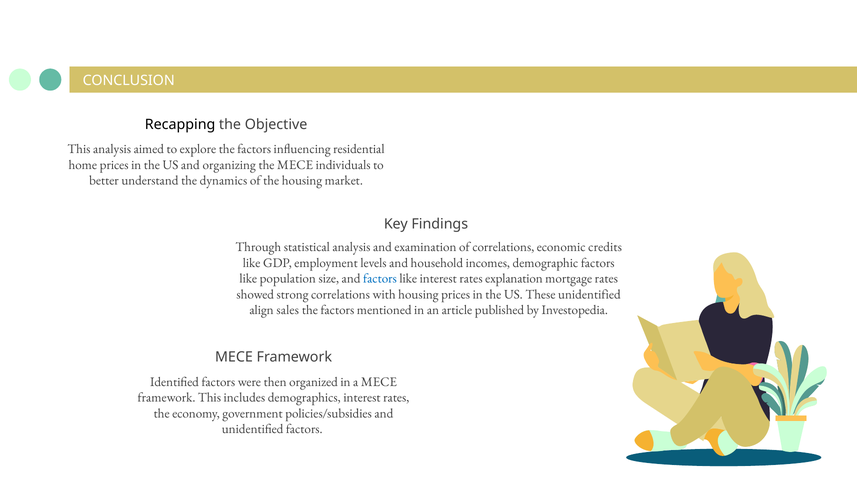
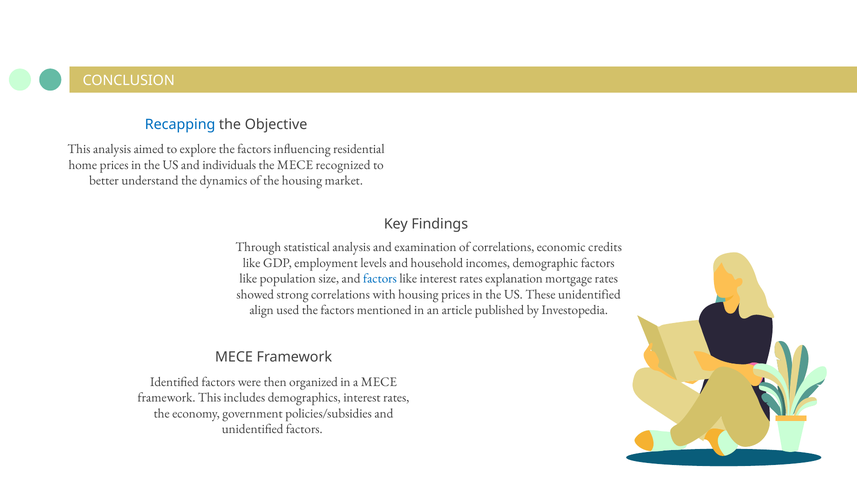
Recapping colour: black -> blue (180, 125)
organizing: organizing -> individuals (229, 165)
individuals: individuals -> recognized (343, 165)
sales: sales -> used (288, 310)
